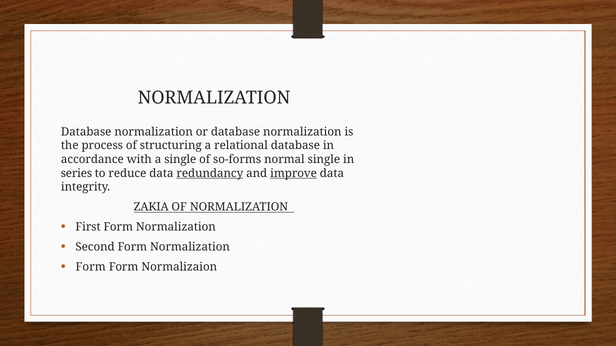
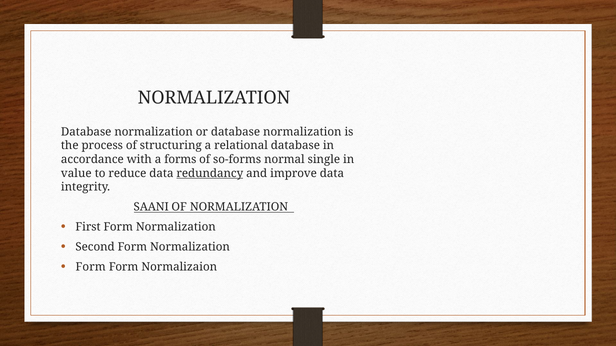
a single: single -> forms (180, 160)
series: series -> value (76, 173)
improve underline: present -> none (294, 173)
ZAKIA: ZAKIA -> SAANI (151, 207)
